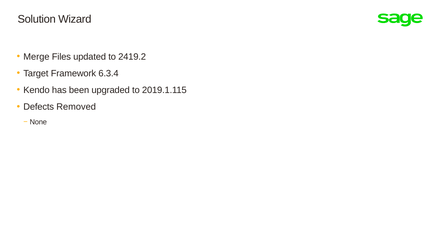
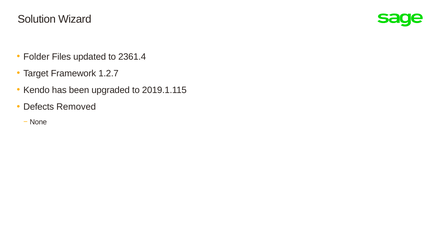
Merge: Merge -> Folder (36, 57)
2419.2: 2419.2 -> 2361.4 (132, 57)
6.3.4: 6.3.4 -> 1.2.7 (109, 73)
